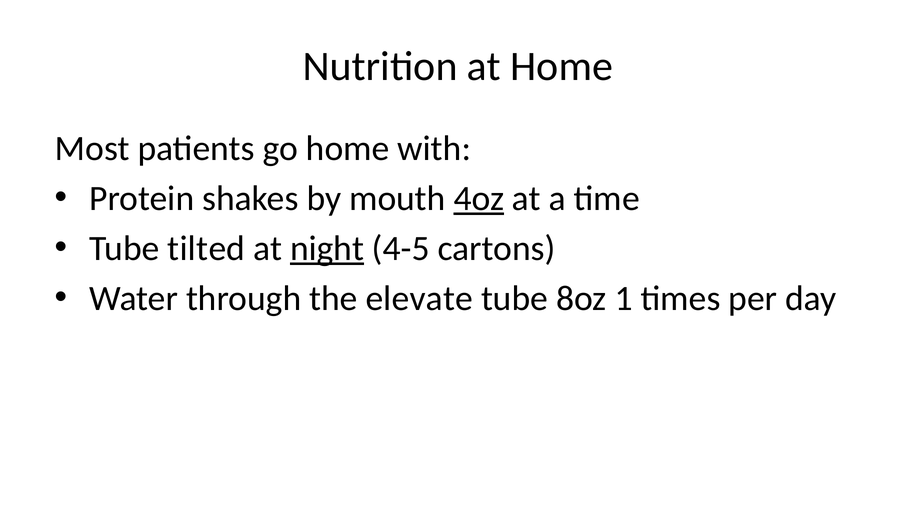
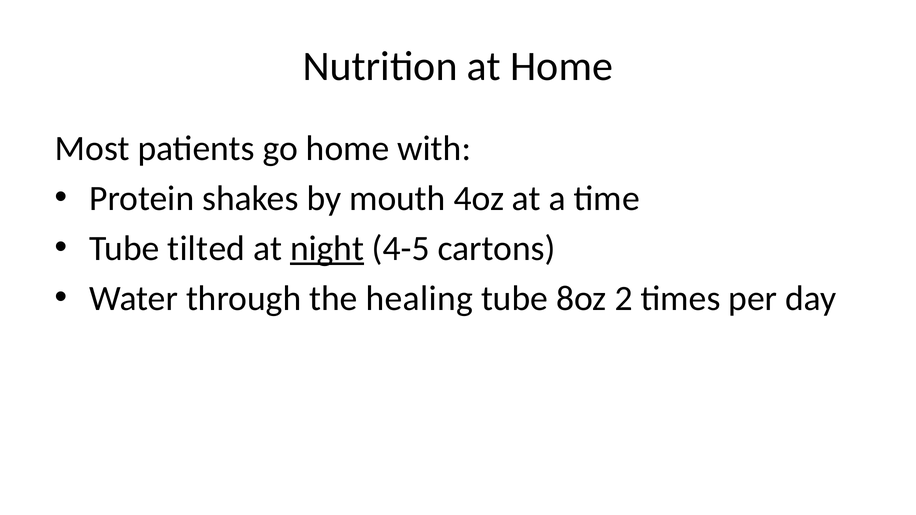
4oz underline: present -> none (479, 199)
elevate: elevate -> healing (419, 298)
1: 1 -> 2 (624, 298)
